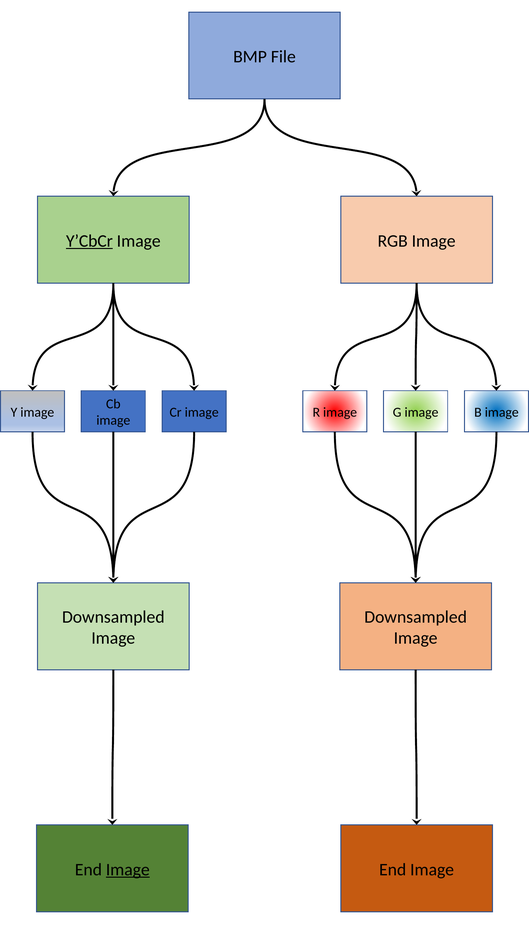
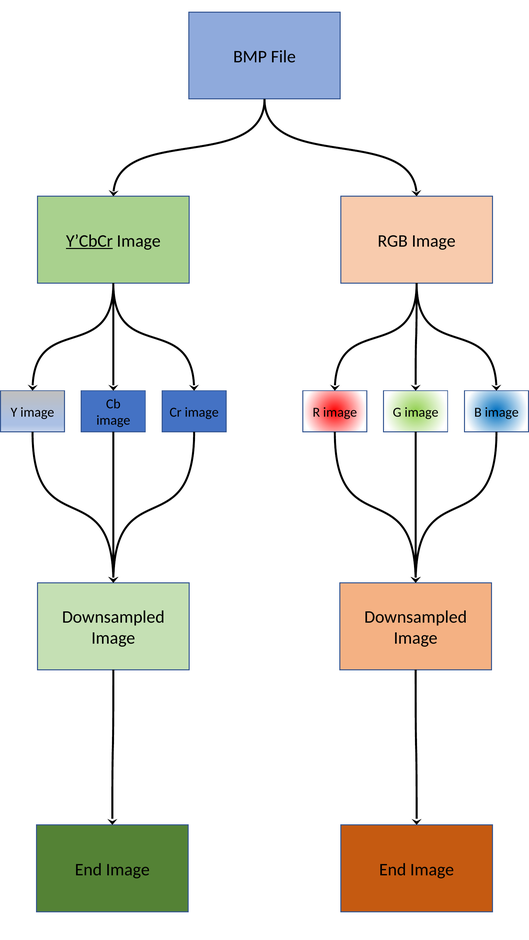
Image underline: present -> none (128, 870)
